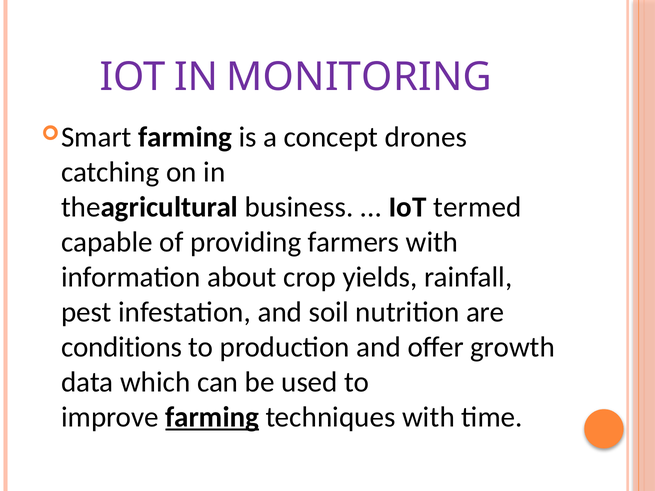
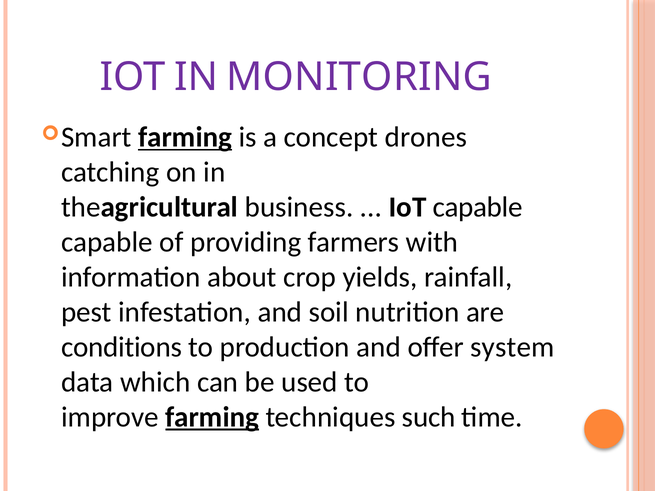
farming underline: none -> present (185, 137)
IoT termed: termed -> capable (478, 207)
growth: growth -> system (512, 347)
techniques with: with -> such (429, 417)
